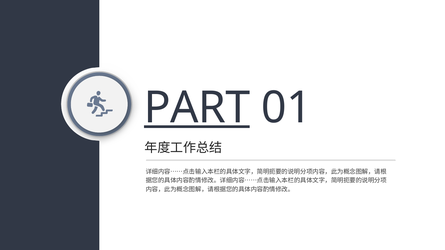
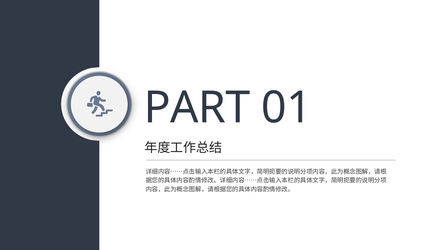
PART underline: present -> none (197, 108)
